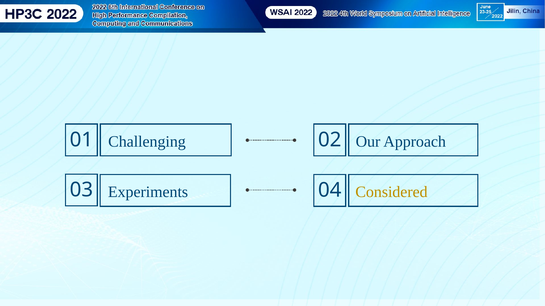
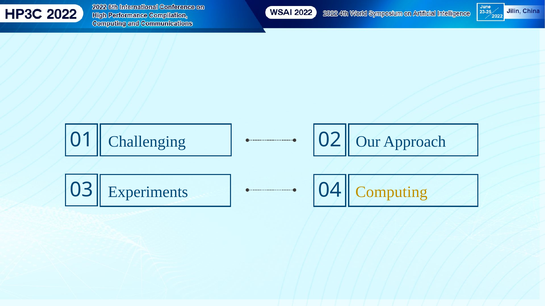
Considered: Considered -> Computing (391, 192)
